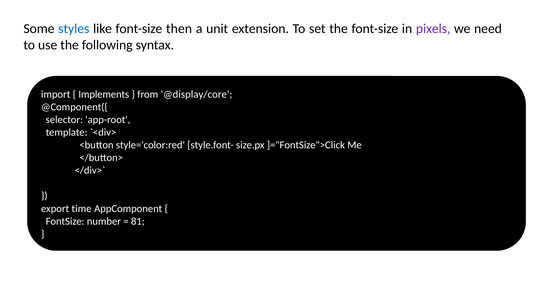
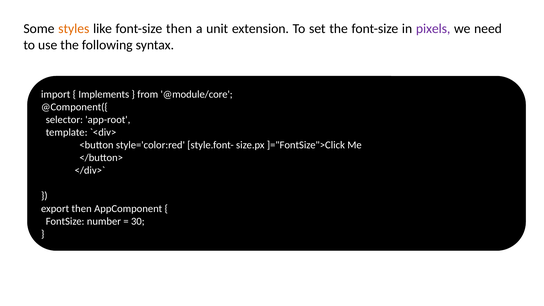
styles colour: blue -> orange (74, 29)
@display/core: @display/core -> @module/core (197, 94)
export time: time -> then (82, 209)
81: 81 -> 30 (138, 221)
